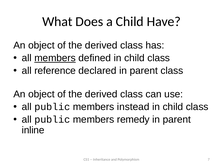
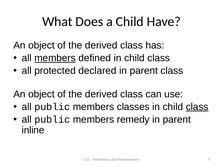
reference: reference -> protected (55, 71)
instead: instead -> classes (133, 107)
class underline: none -> present (197, 107)
